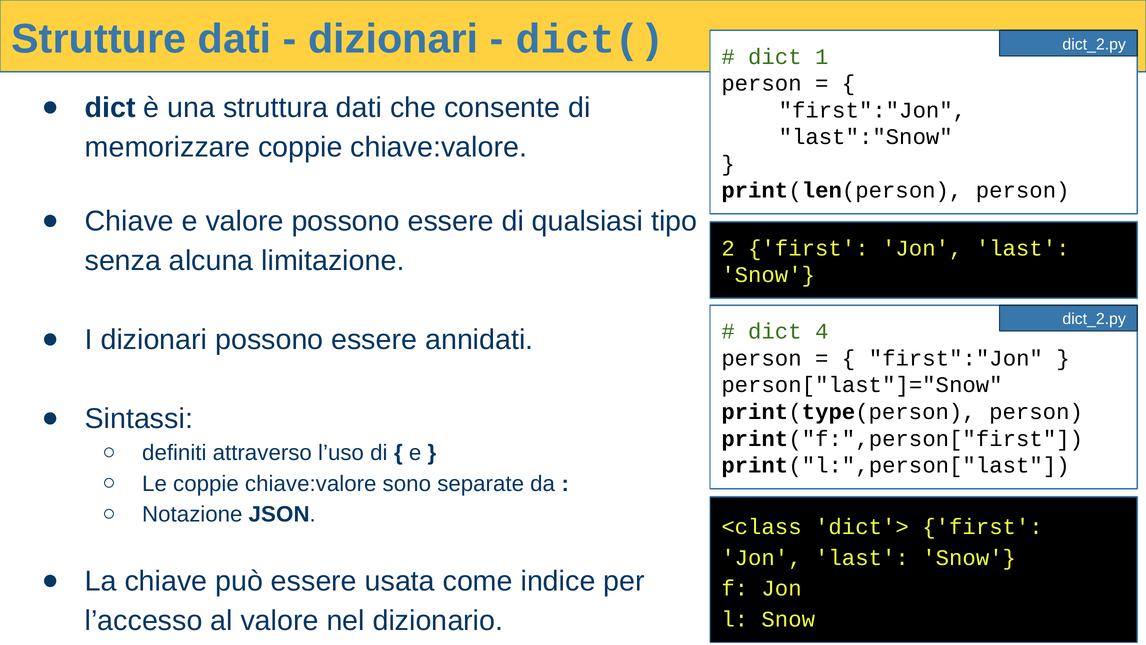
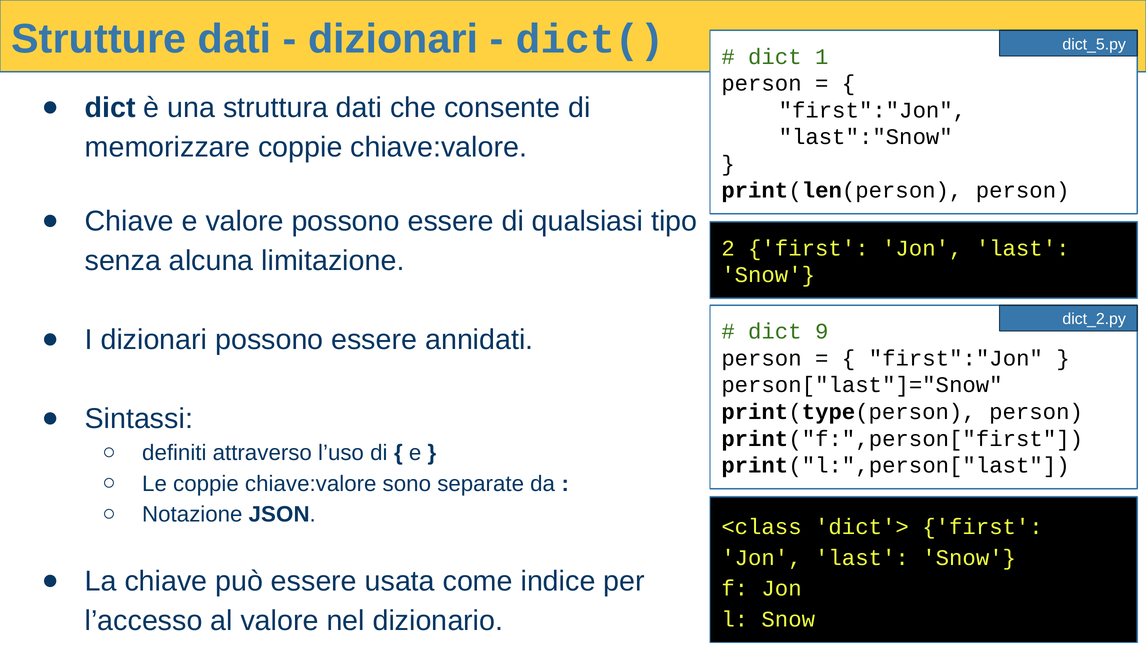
dict_2.py: dict_2.py -> dict_5.py (1094, 44)
4: 4 -> 9 (822, 331)
